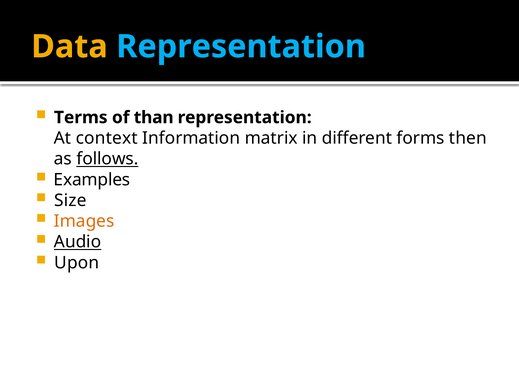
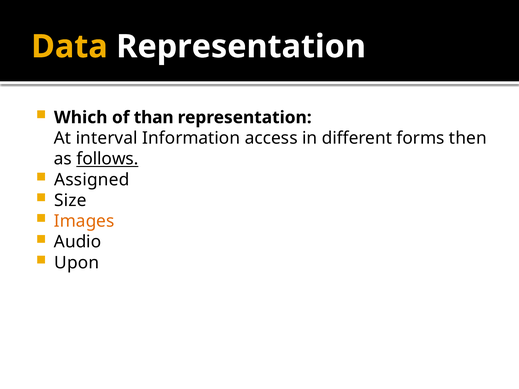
Representation colour: light blue -> white (241, 47)
Terms: Terms -> Which (81, 118)
context: context -> interval (107, 138)
matrix: matrix -> access (271, 138)
Examples: Examples -> Assigned (92, 180)
Audio underline: present -> none (78, 242)
